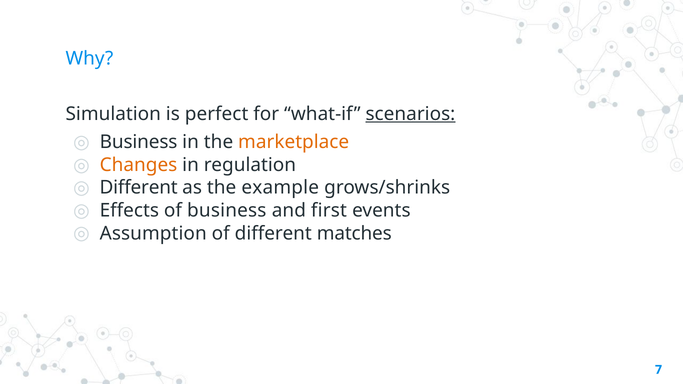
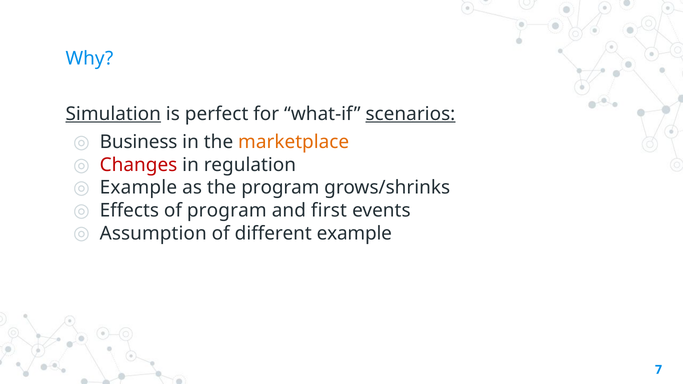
Simulation underline: none -> present (113, 114)
Changes colour: orange -> red (139, 165)
Different: Different -> Example (138, 188)
the example: example -> program (280, 188)
of business: business -> program (227, 211)
different matches: matches -> example (354, 233)
